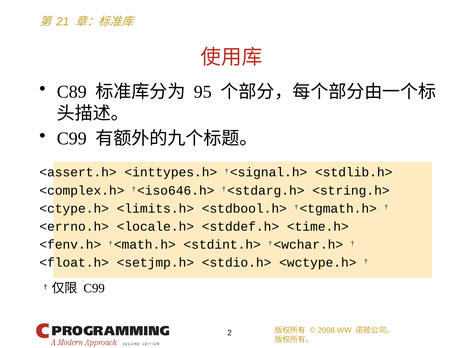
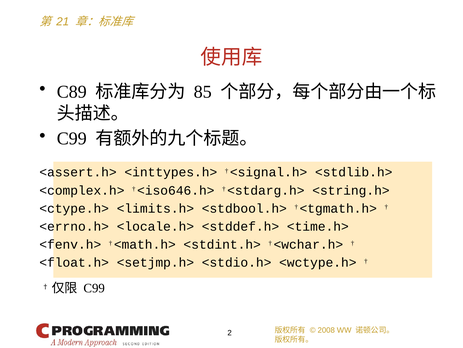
95: 95 -> 85 (203, 92)
